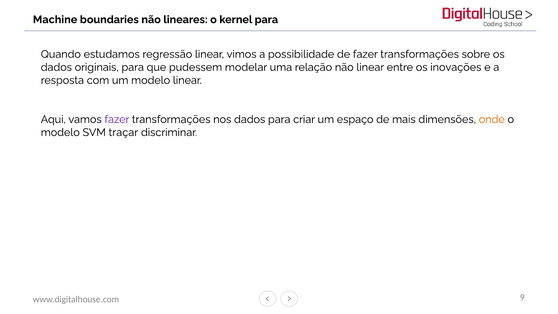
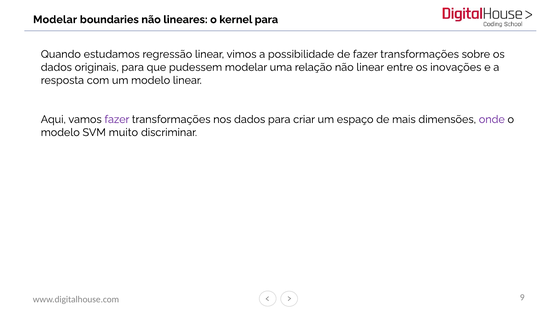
Machine: Machine -> Modelar (55, 20)
onde colour: orange -> purple (492, 119)
traçar: traçar -> muito (123, 132)
